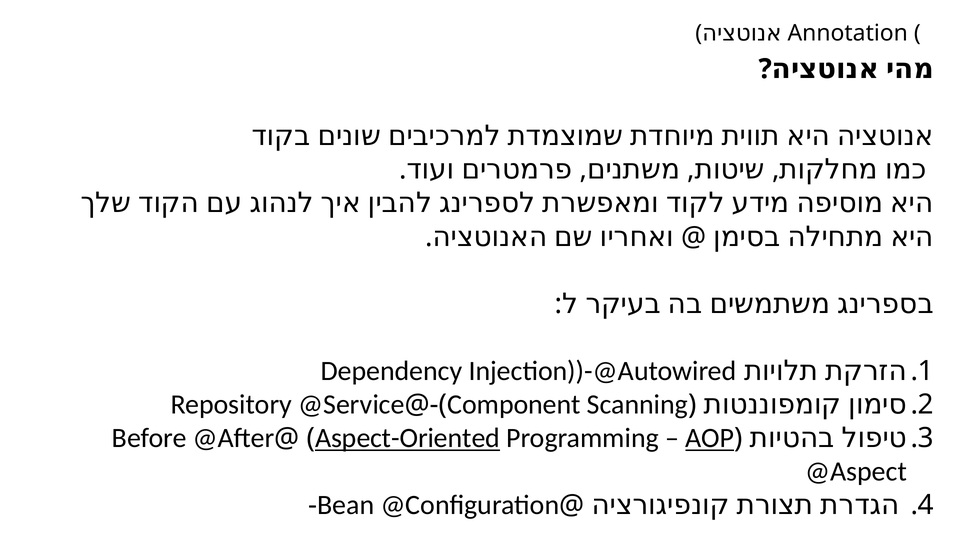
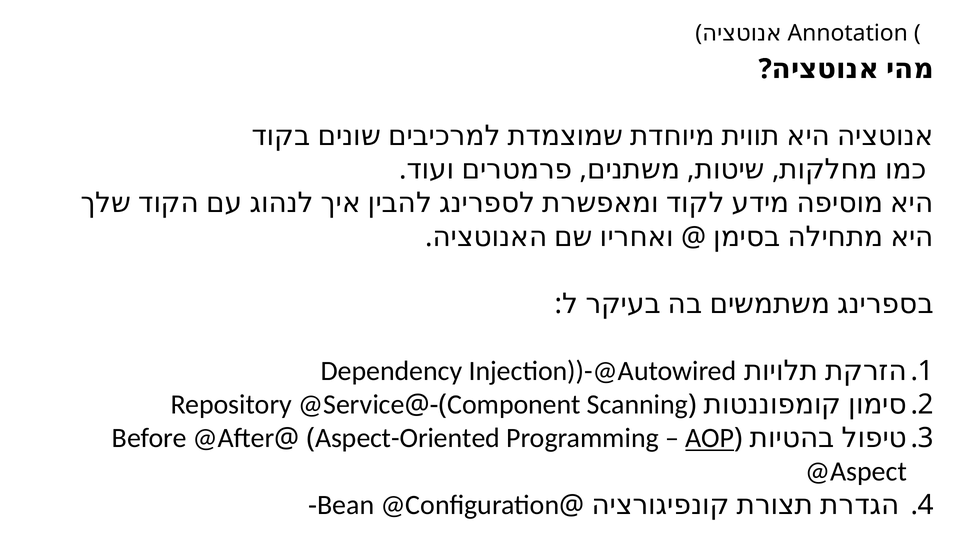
Aspect-Oriented underline: present -> none (408, 438)
